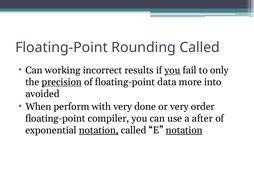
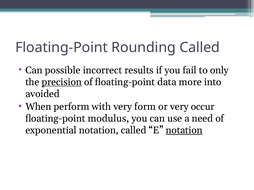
working: working -> possible (63, 70)
you underline: present -> none (172, 70)
done: done -> form (145, 107)
order: order -> occur (203, 107)
compiler: compiler -> modulus (108, 119)
after: after -> need (202, 119)
notation underline: present -> none (99, 131)
